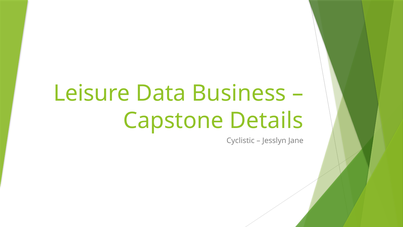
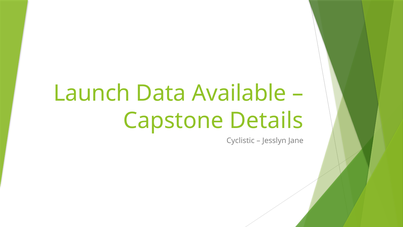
Leisure: Leisure -> Launch (92, 93)
Business: Business -> Available (239, 93)
